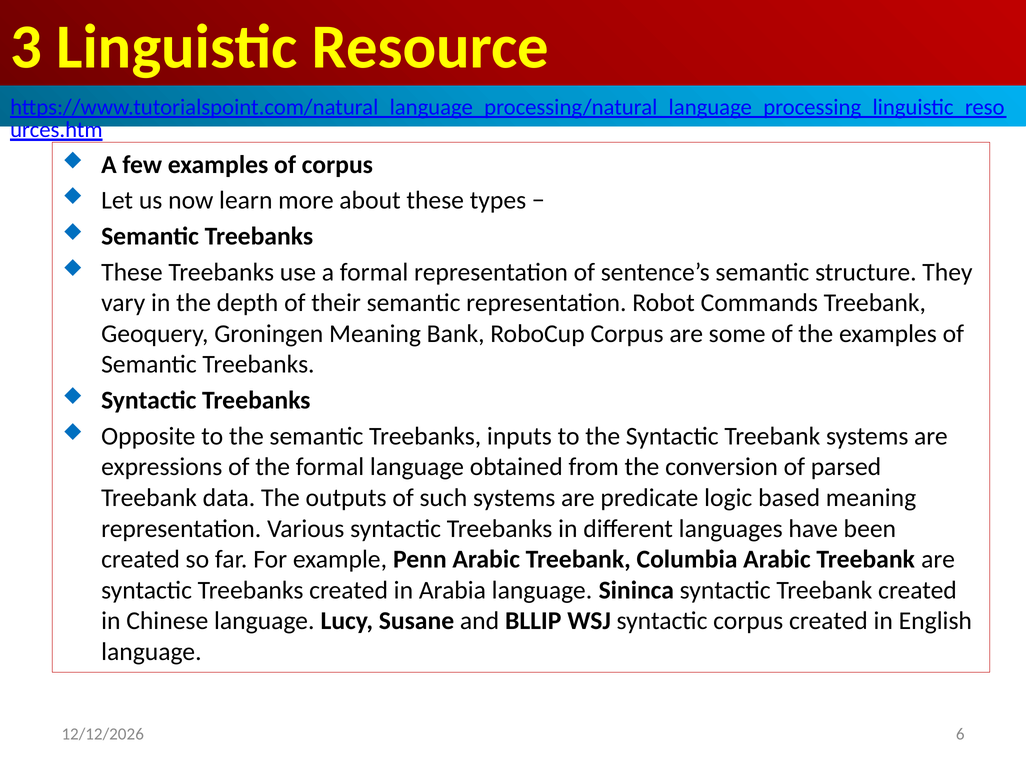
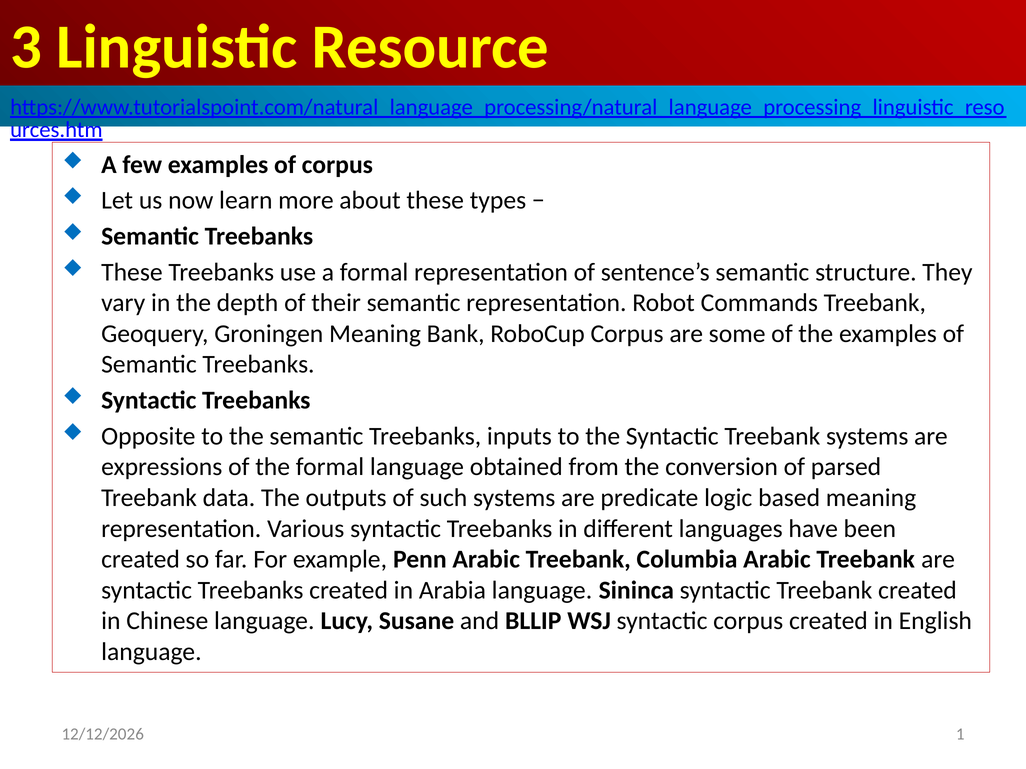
6: 6 -> 1 (960, 735)
